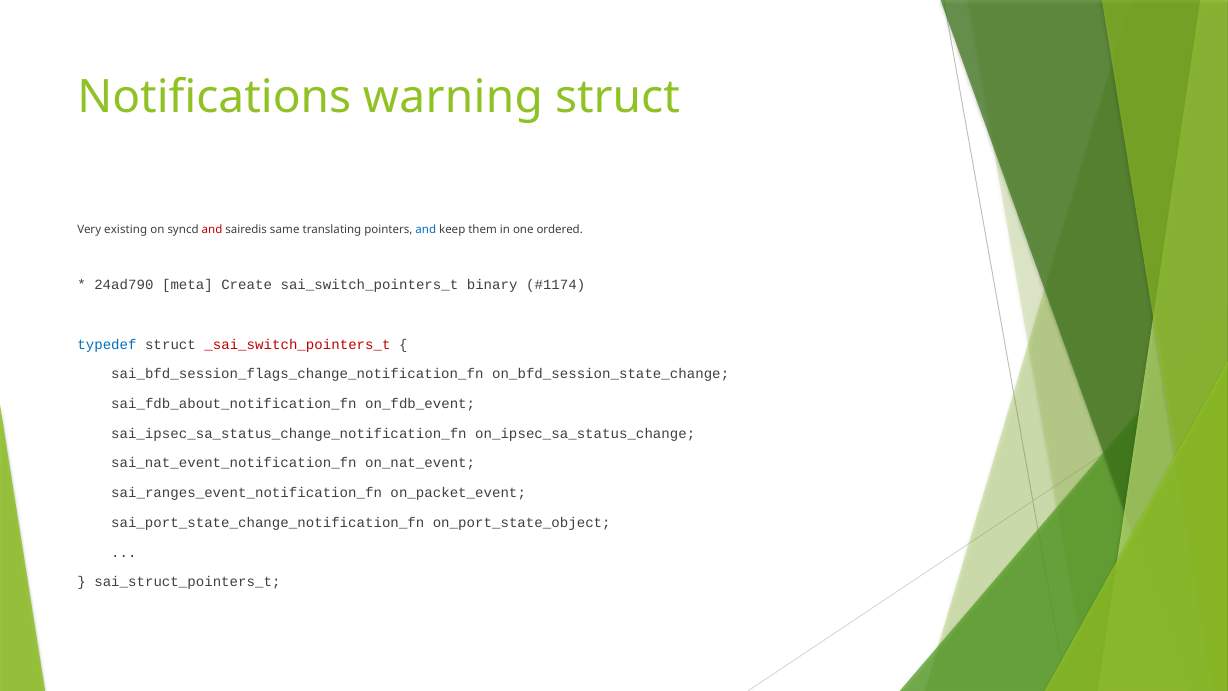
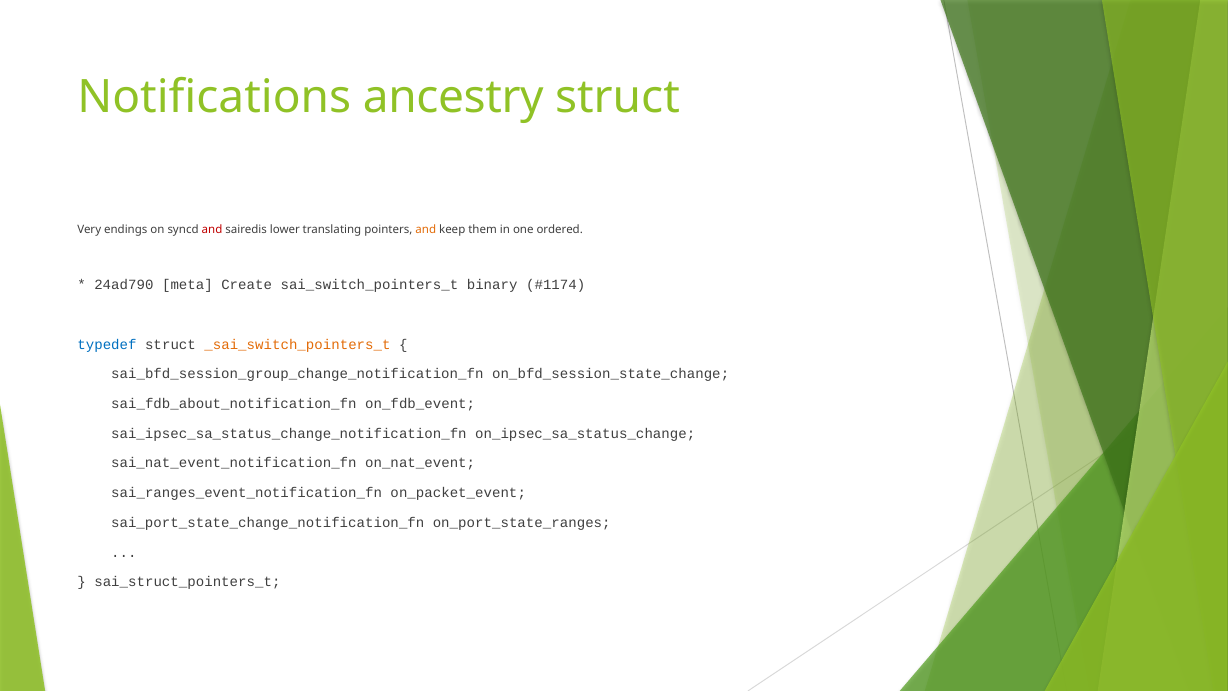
warning: warning -> ancestry (453, 97)
existing: existing -> endings (126, 230)
same: same -> lower (285, 230)
and colour: blue -> orange (426, 230)
_sai_switch_pointers_t colour: red -> orange (297, 344)
sai_bfd_session_flags_change_notification_fn: sai_bfd_session_flags_change_notification_fn -> sai_bfd_session_group_change_notification_fn (297, 374)
on_port_state_object: on_port_state_object -> on_port_state_ranges (522, 523)
